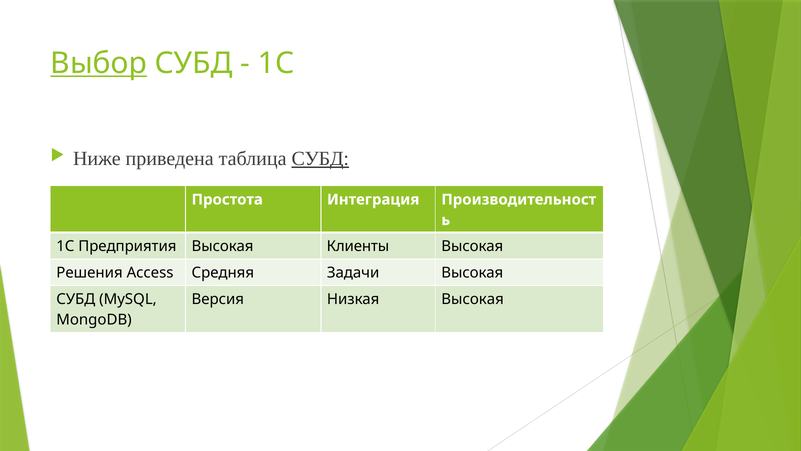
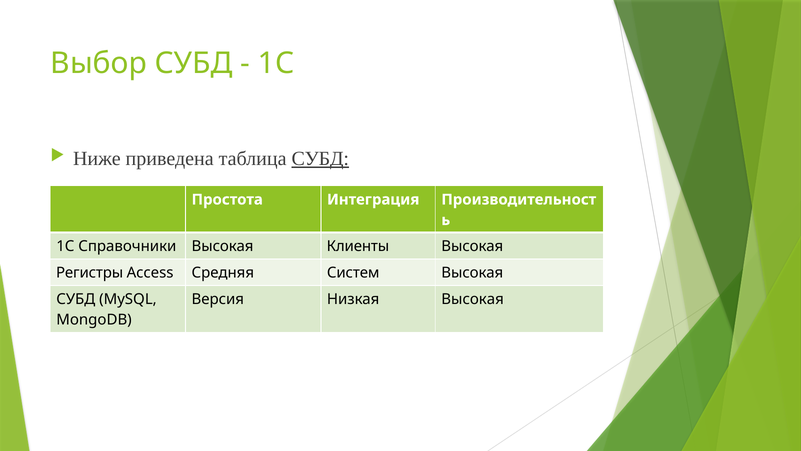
Выбор underline: present -> none (99, 63)
Предприятия: Предприятия -> Справочники (127, 246)
Решения: Решения -> Регистры (90, 273)
Задачи: Задачи -> Систем (353, 273)
